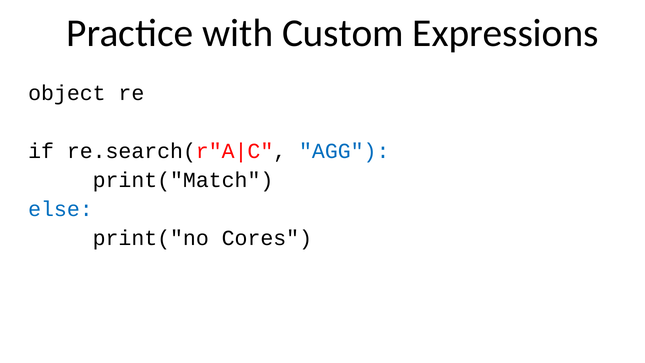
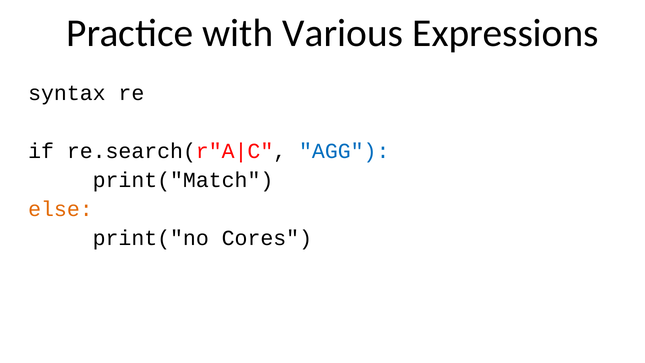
Custom: Custom -> Various (343, 33)
object: object -> syntax (67, 93)
else colour: blue -> orange (60, 209)
